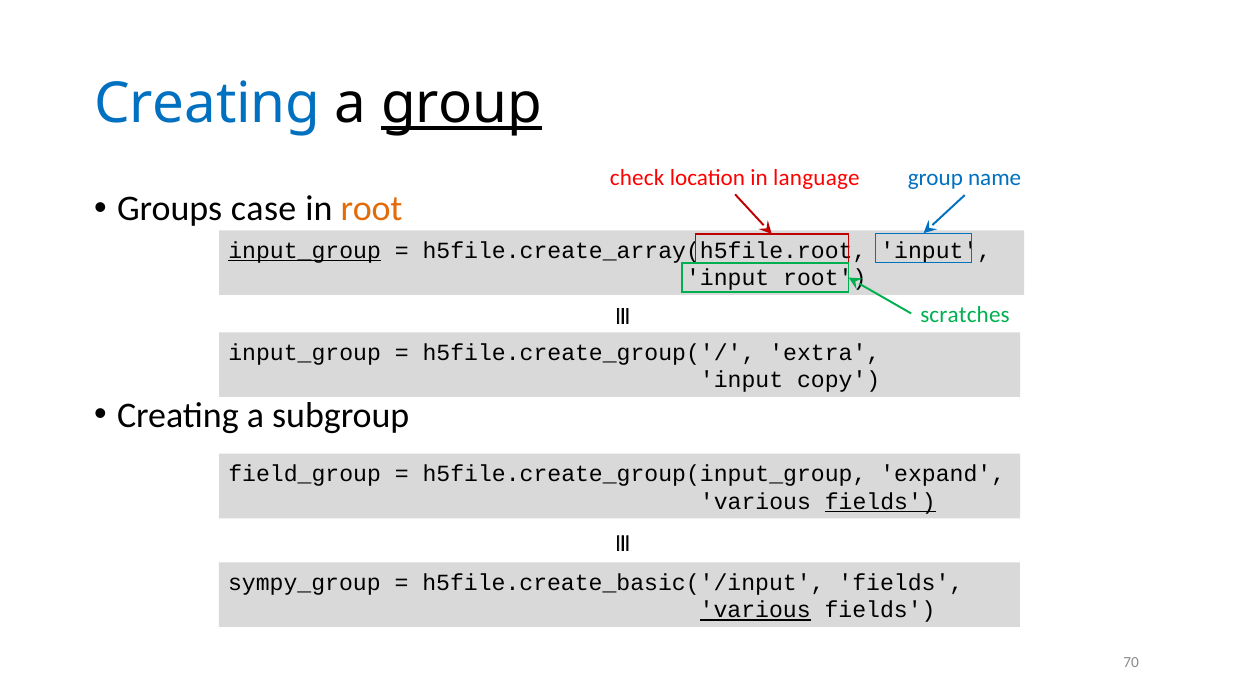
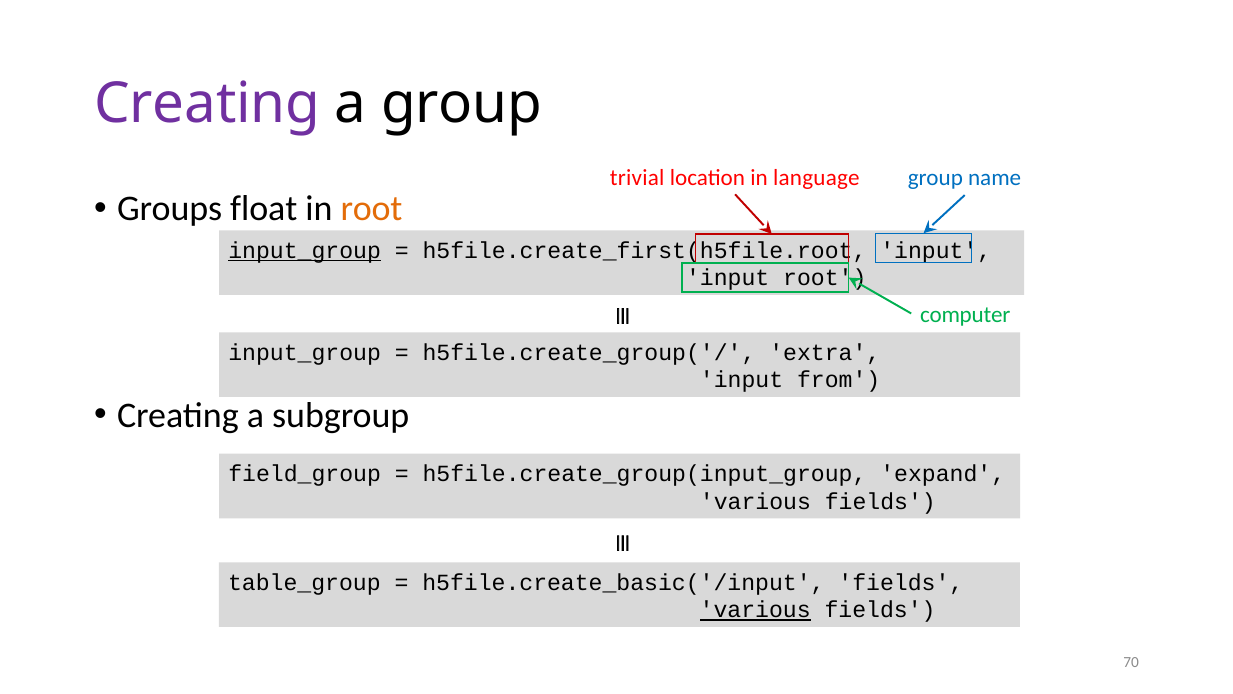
Creating colour: blue -> purple (207, 104)
group underline: present -> none (462, 104)
check: check -> trivial (637, 177)
case: case -> float (264, 208)
h5file.create_array(h5file.root: h5file.create_array(h5file.root -> h5file.create_first(h5file.root (644, 250)
scratches: scratches -> computer (965, 315)
copy: copy -> from (839, 380)
fields underline: present -> none (880, 501)
sympy_group: sympy_group -> table_group (304, 582)
